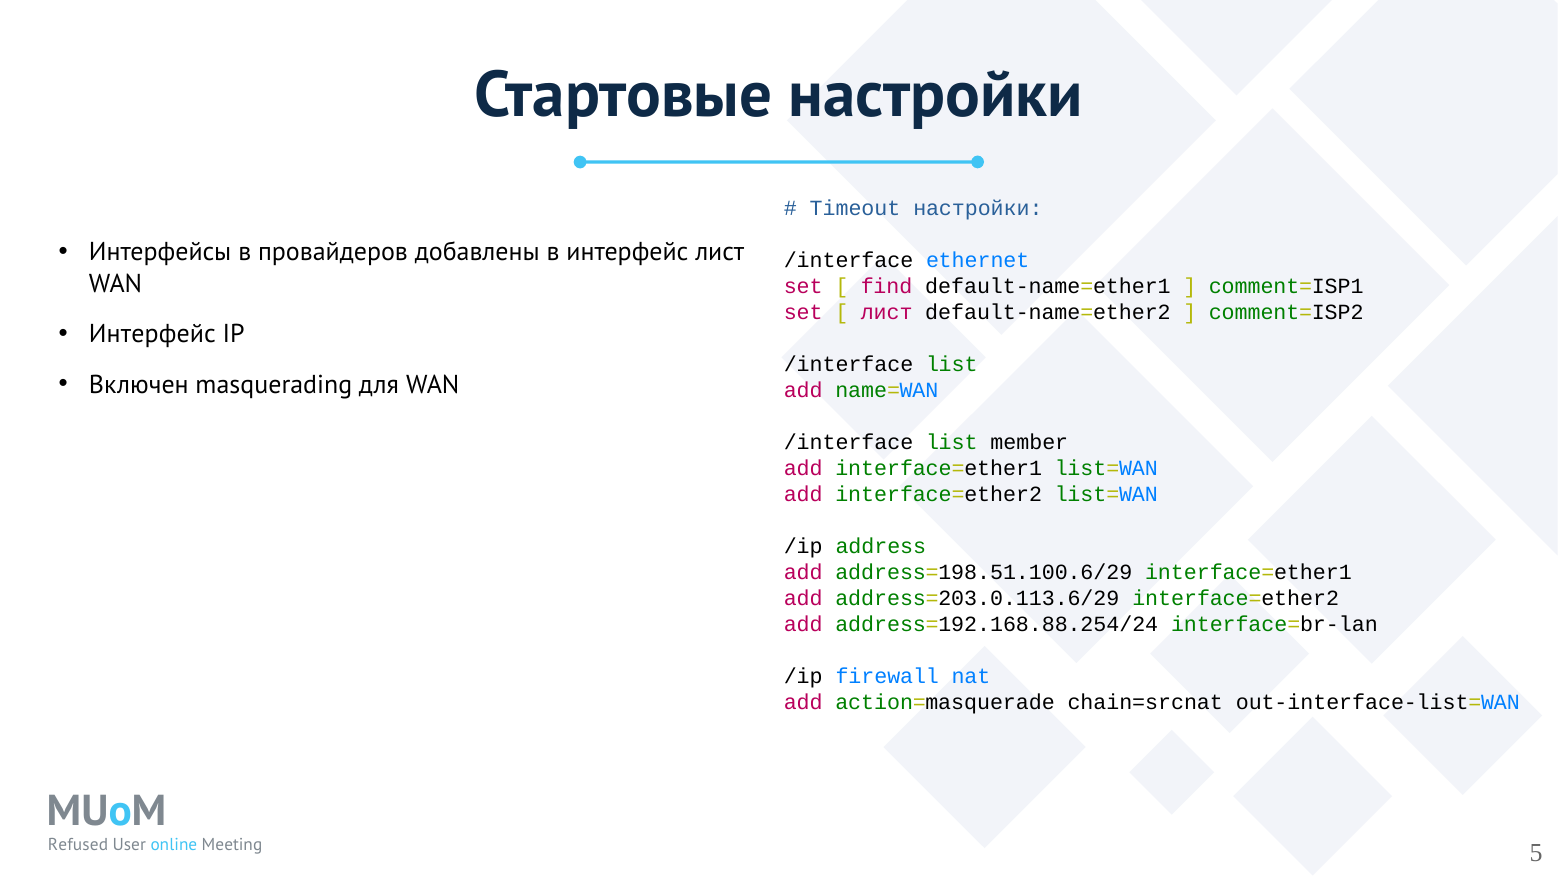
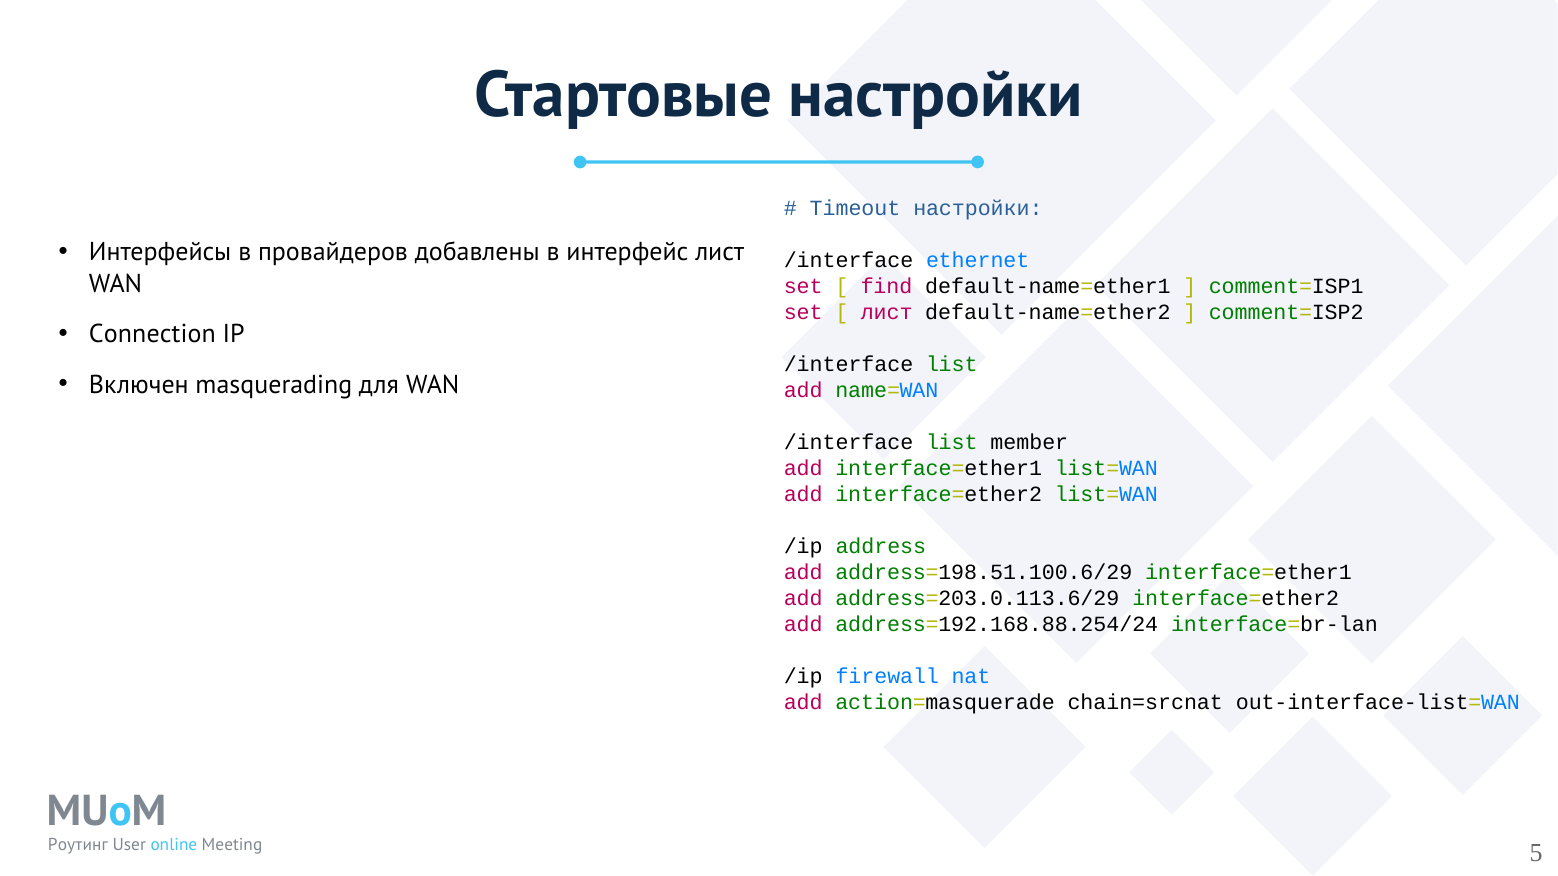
Интерфейс: Интерфейс -> Connection (152, 334)
Refused: Refused -> Роутинг (78, 845)
